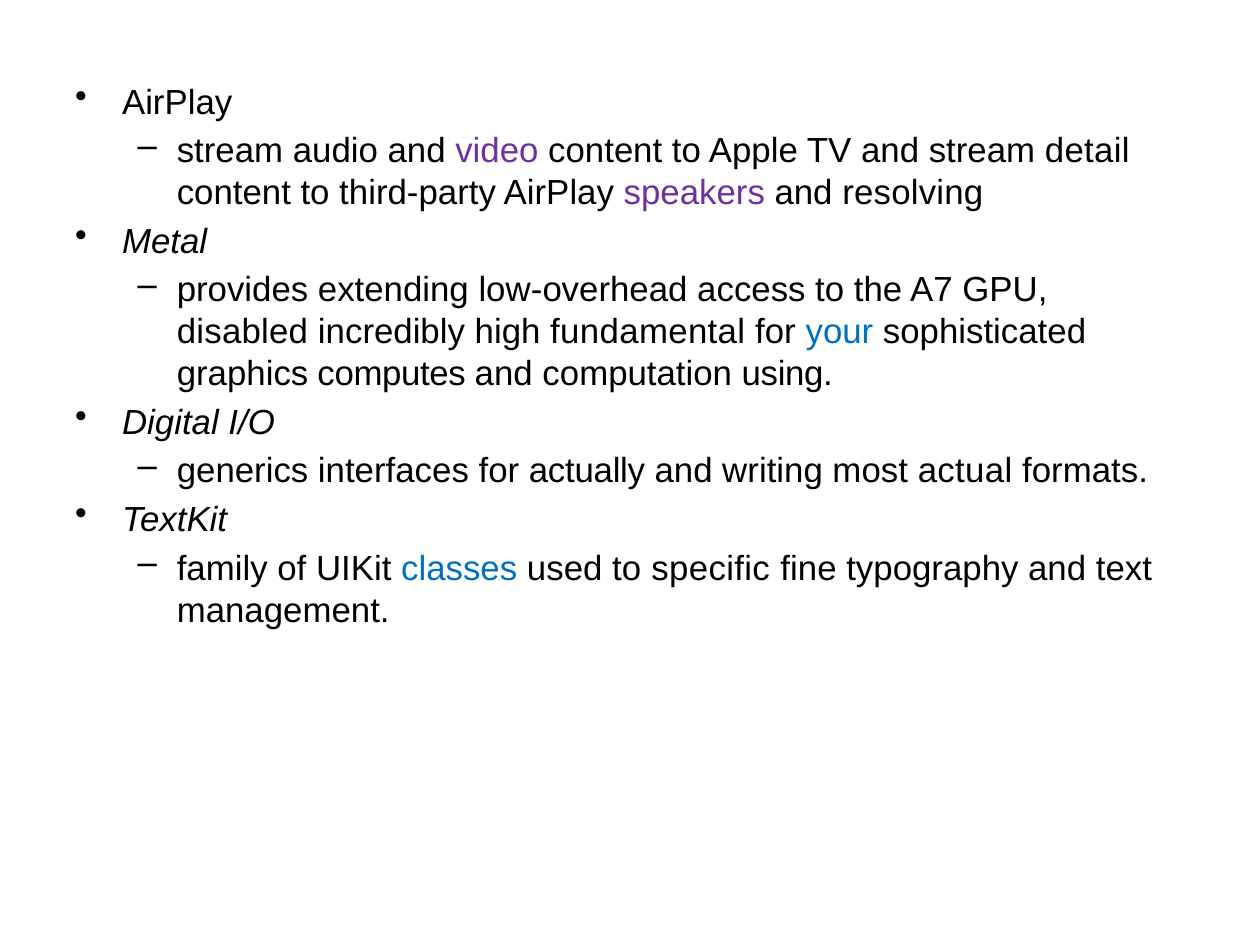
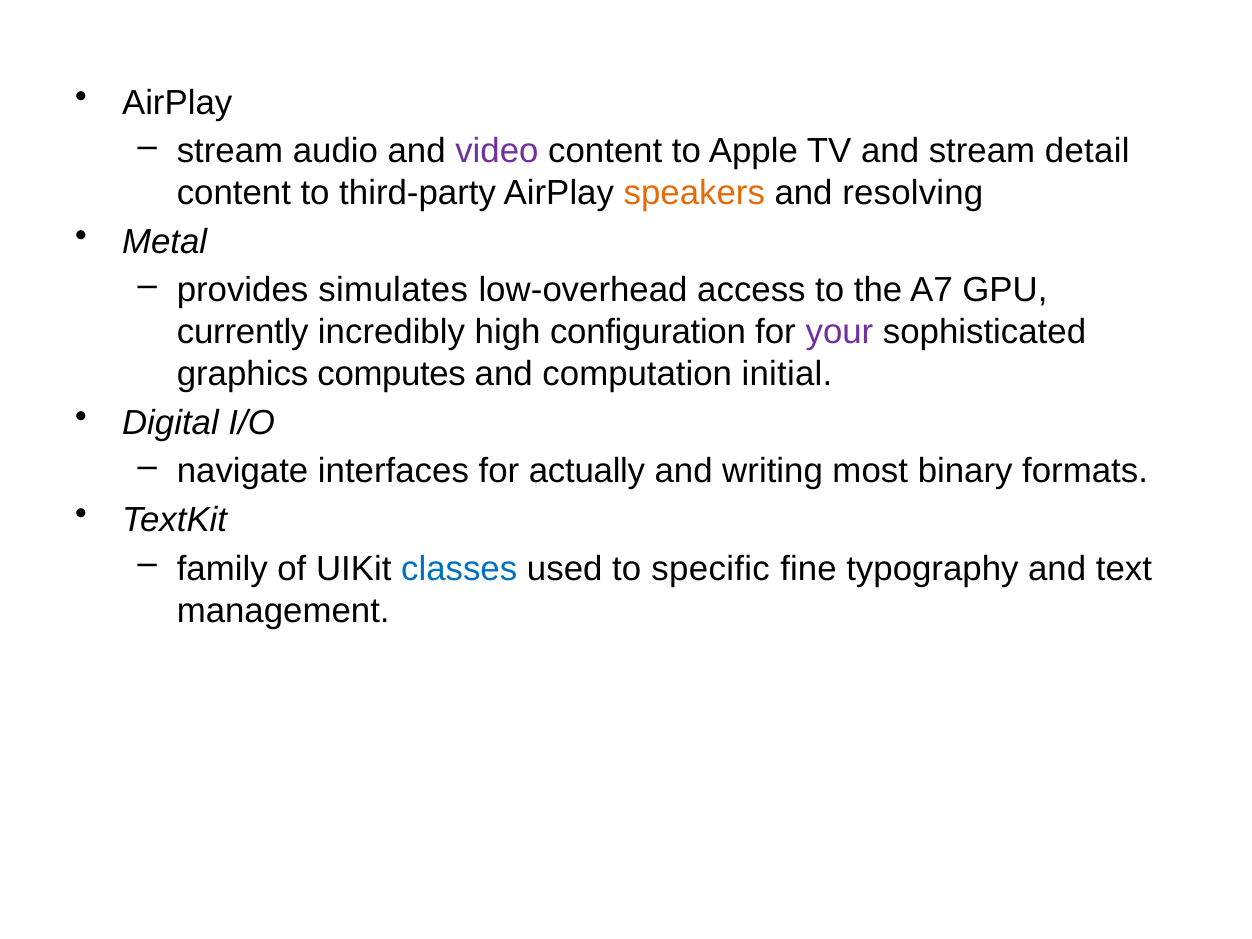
speakers colour: purple -> orange (694, 193)
extending: extending -> simulates (393, 290)
disabled: disabled -> currently (243, 332)
fundamental: fundamental -> configuration (648, 332)
your colour: blue -> purple (839, 332)
using: using -> initial (787, 374)
generics: generics -> navigate (243, 471)
actual: actual -> binary (965, 471)
